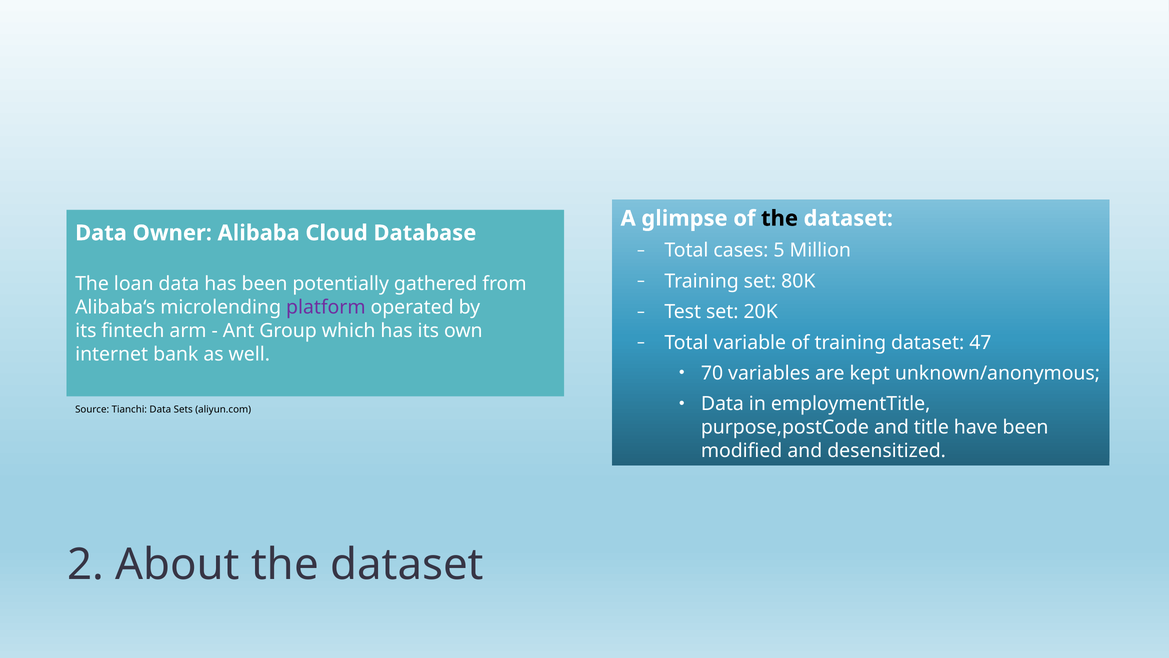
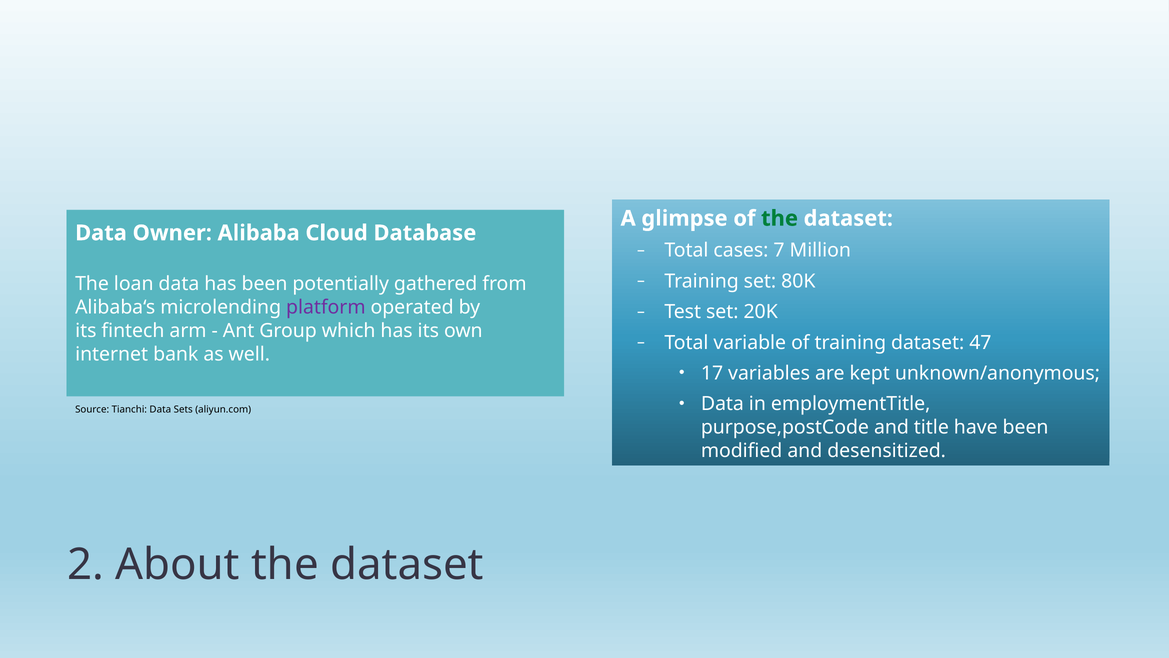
the colour: black -> green (780, 218)
5: 5 -> 7 (779, 250)
70: 70 -> 17 (712, 373)
